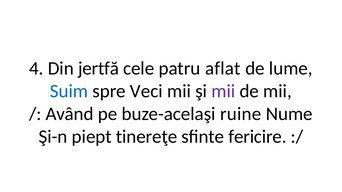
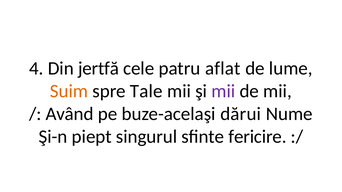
Suim colour: blue -> orange (69, 91)
Veci: Veci -> Tale (146, 91)
ruine: ruine -> dărui (241, 114)
tinereţe: tinereţe -> singurul (147, 137)
